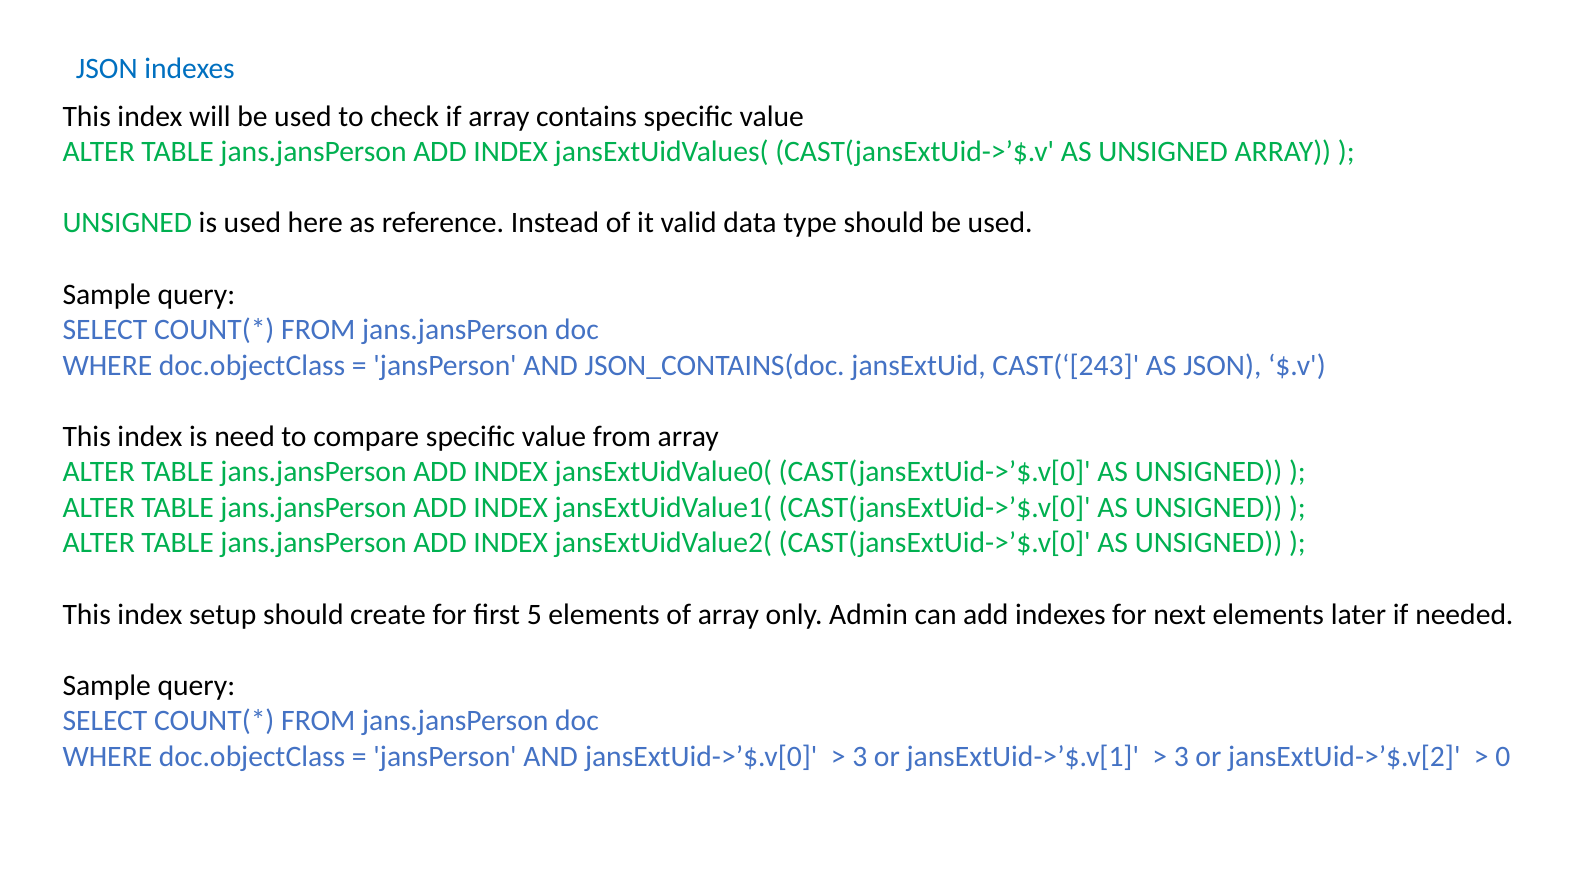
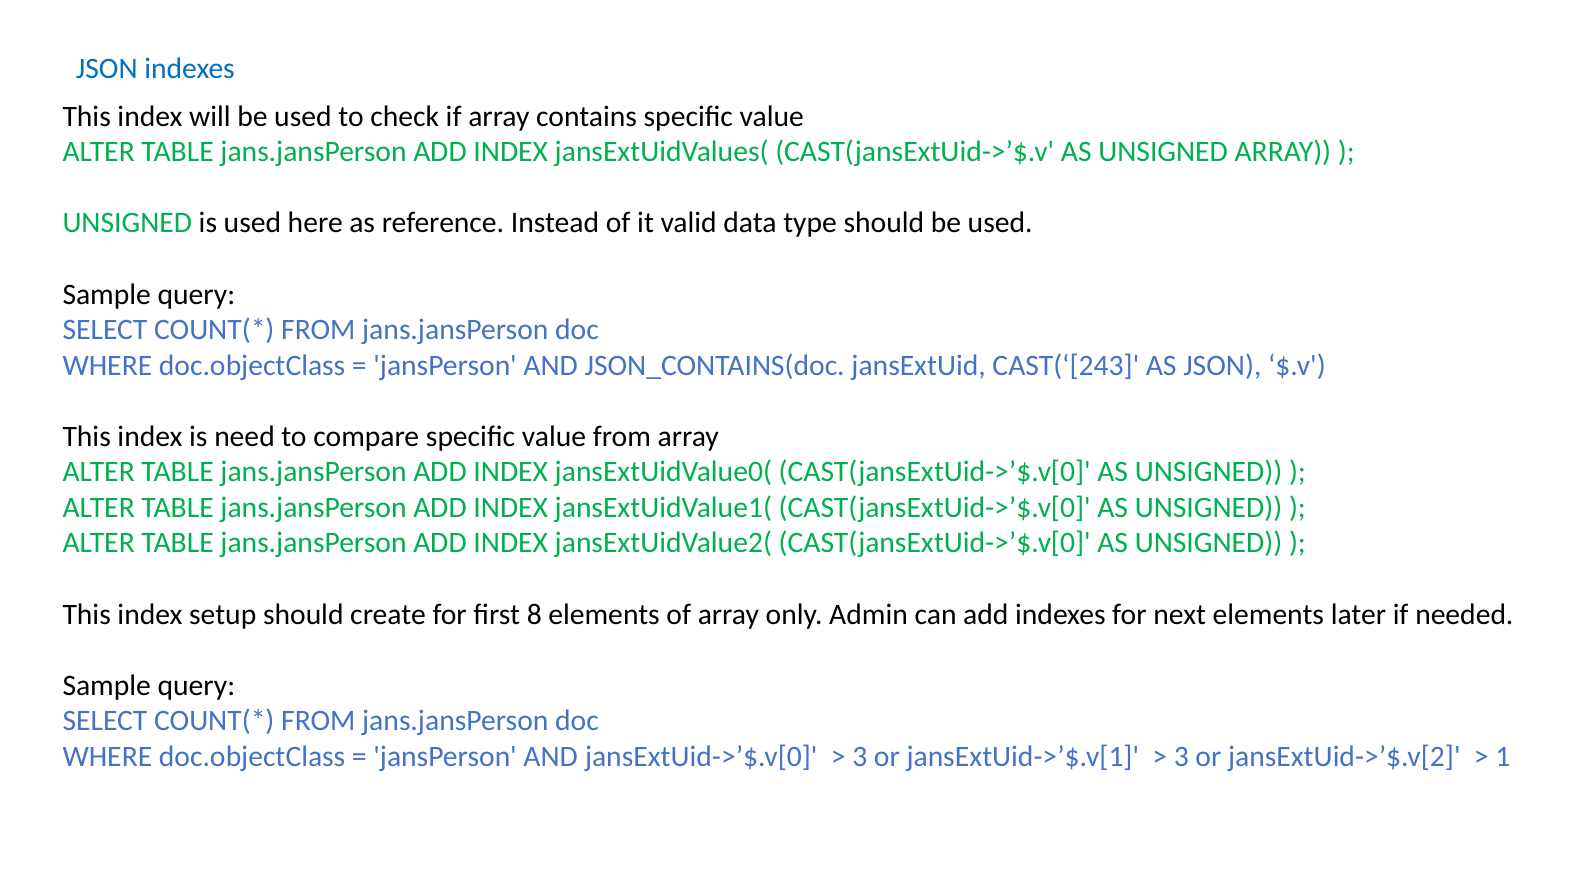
5: 5 -> 8 (534, 614)
0: 0 -> 1 (1503, 756)
